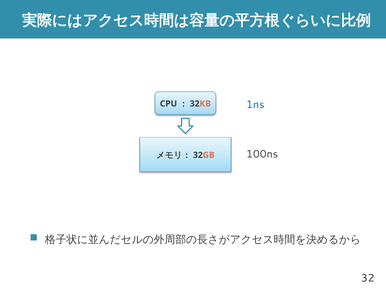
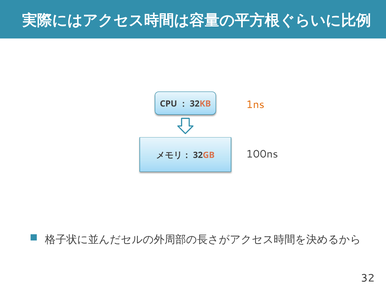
1ns colour: blue -> orange (255, 104)
